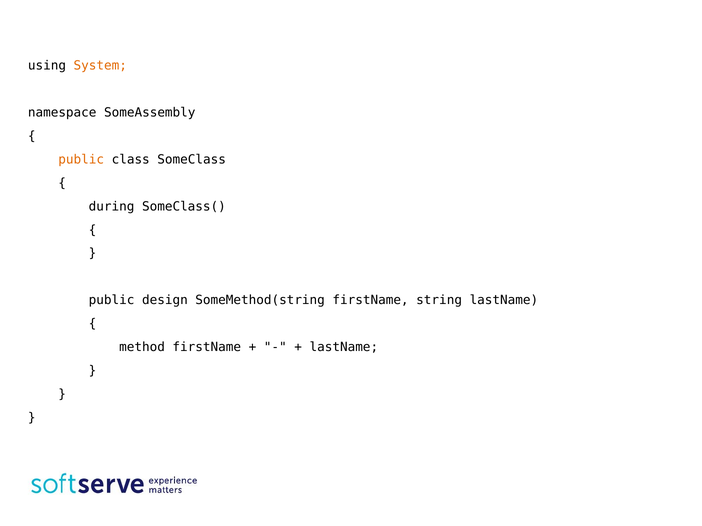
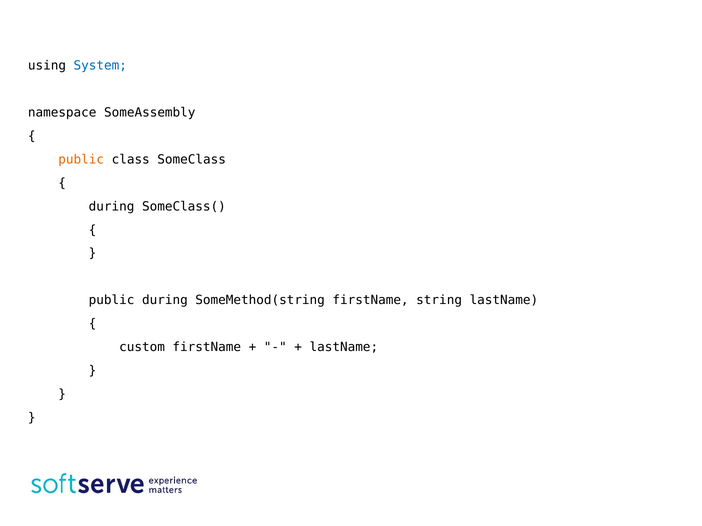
System colour: orange -> blue (100, 66)
public design: design -> during (165, 300)
method: method -> custom (142, 347)
